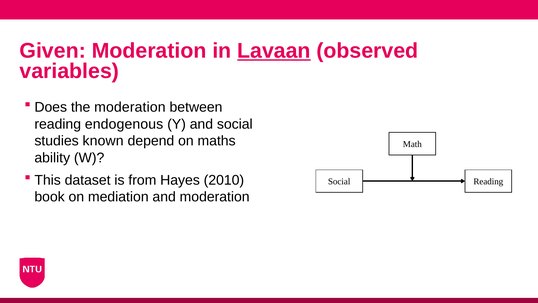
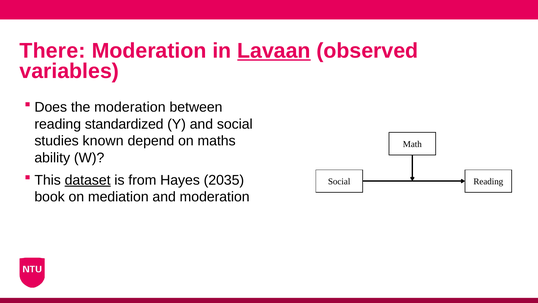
Given: Given -> There (53, 51)
endogenous: endogenous -> standardized (124, 124)
dataset underline: none -> present (88, 180)
2010: 2010 -> 2035 (224, 180)
